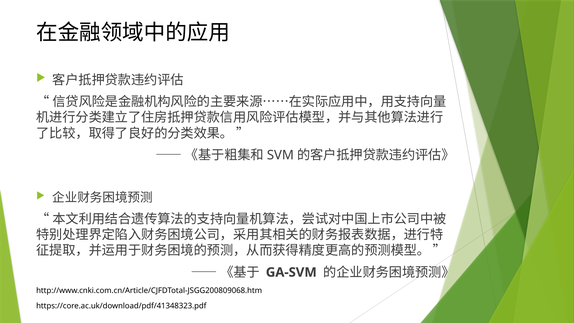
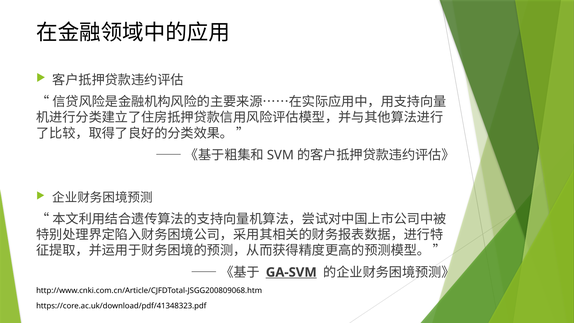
GA-SVM underline: none -> present (291, 272)
